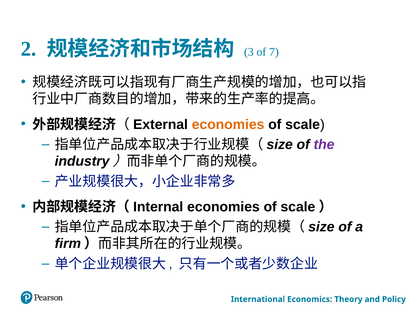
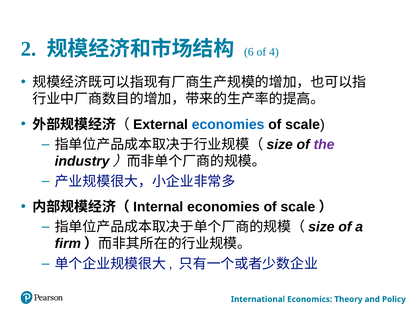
3: 3 -> 6 (249, 52)
7: 7 -> 4 (274, 52)
economies colour: orange -> blue (228, 124)
